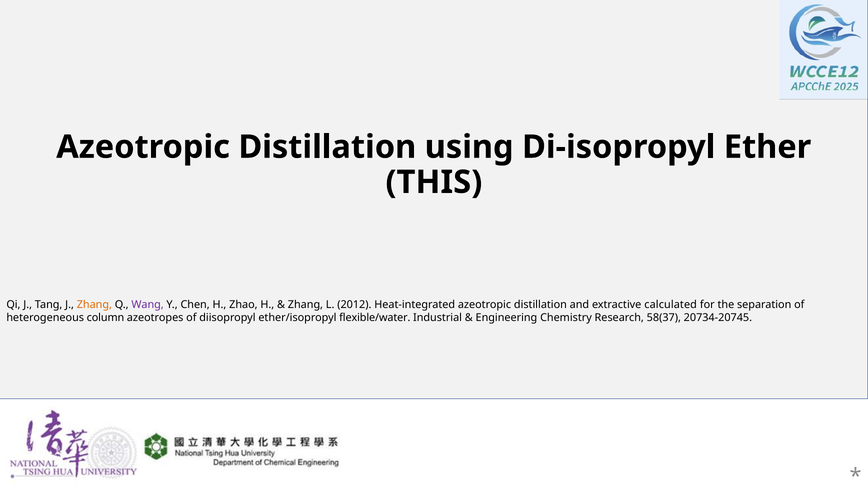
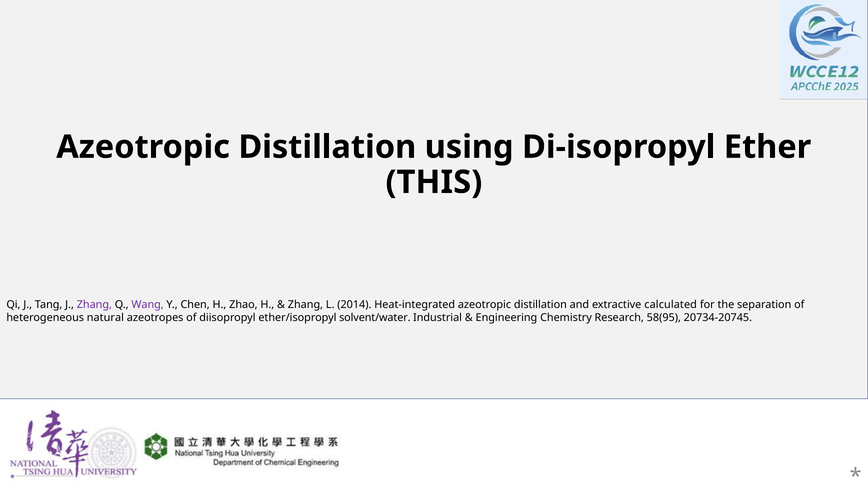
Zhang colour: orange -> purple (94, 305)
2012: 2012 -> 2014 (354, 305)
column: column -> natural (105, 318)
flexible/water: flexible/water -> solvent/water (375, 318)
58(37: 58(37 -> 58(95 (664, 318)
